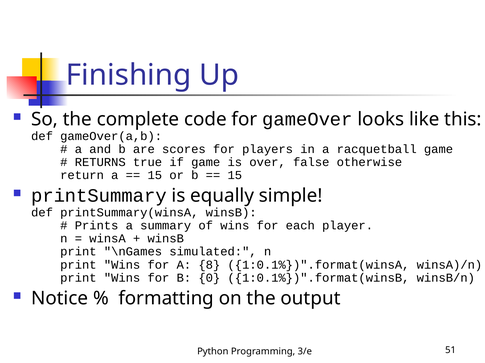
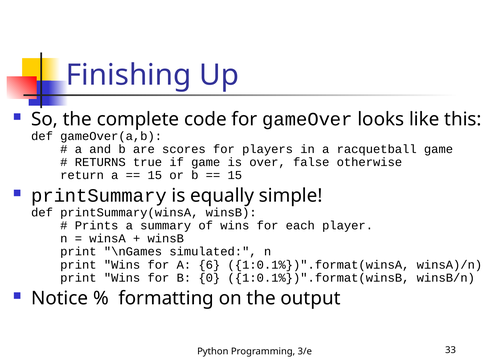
8: 8 -> 6 (209, 265)
51: 51 -> 33 (451, 351)
